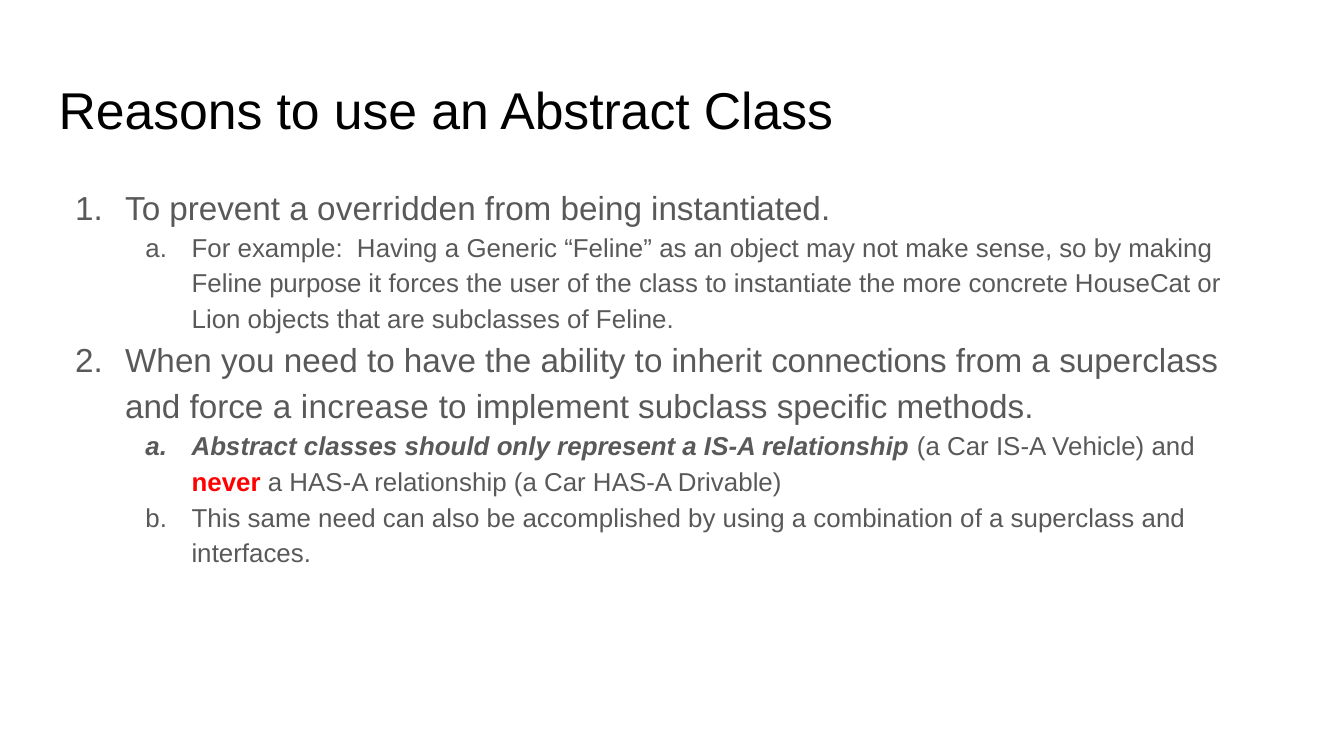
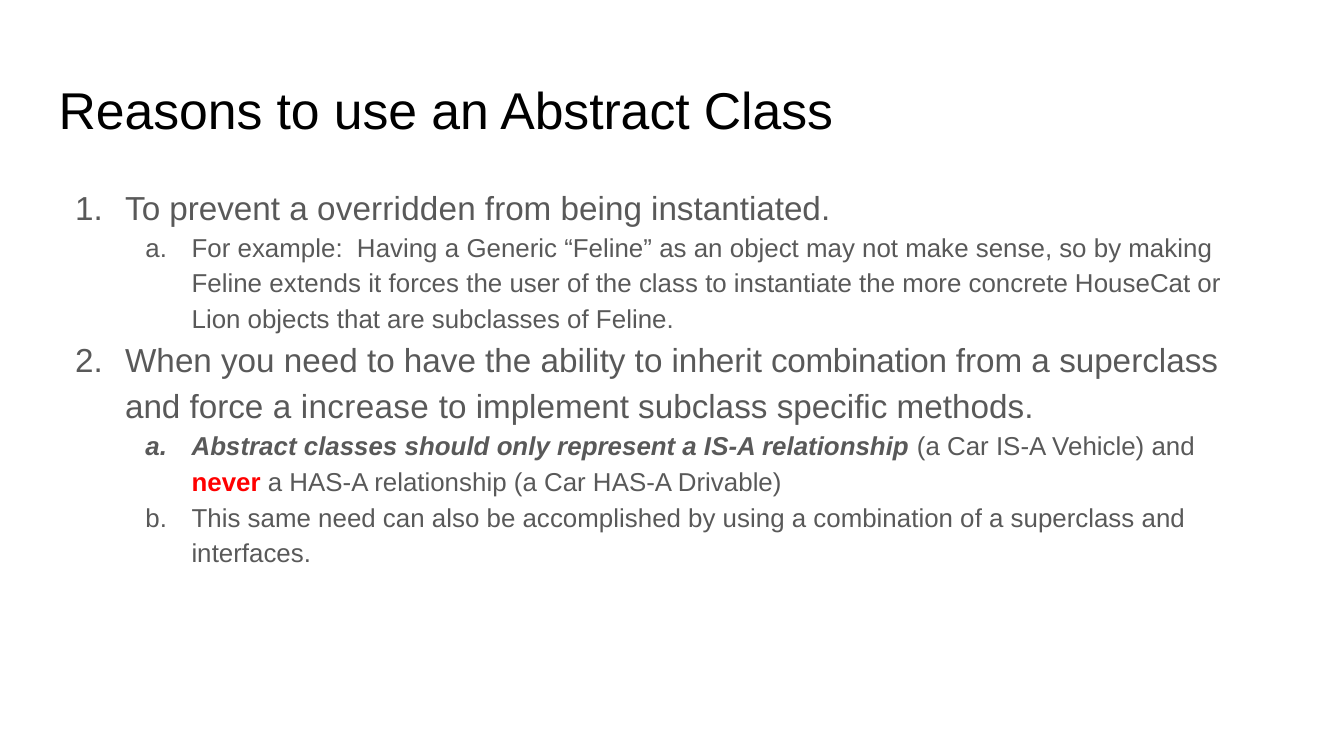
purpose: purpose -> extends (315, 284)
inherit connections: connections -> combination (859, 362)
